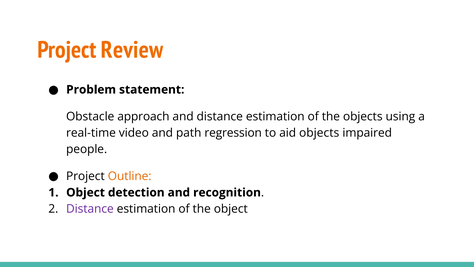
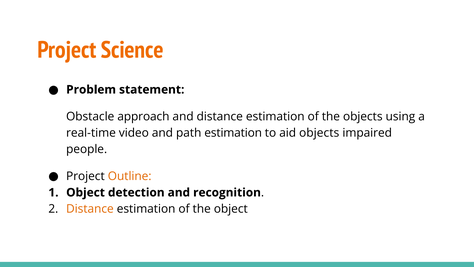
Review: Review -> Science (132, 50)
path regression: regression -> estimation (233, 133)
Distance colour: purple -> orange (90, 209)
